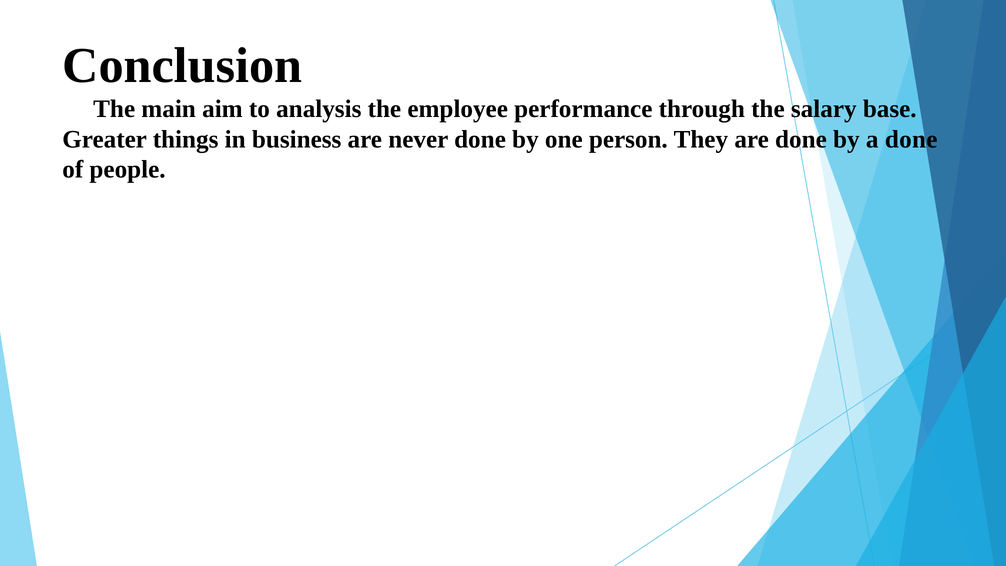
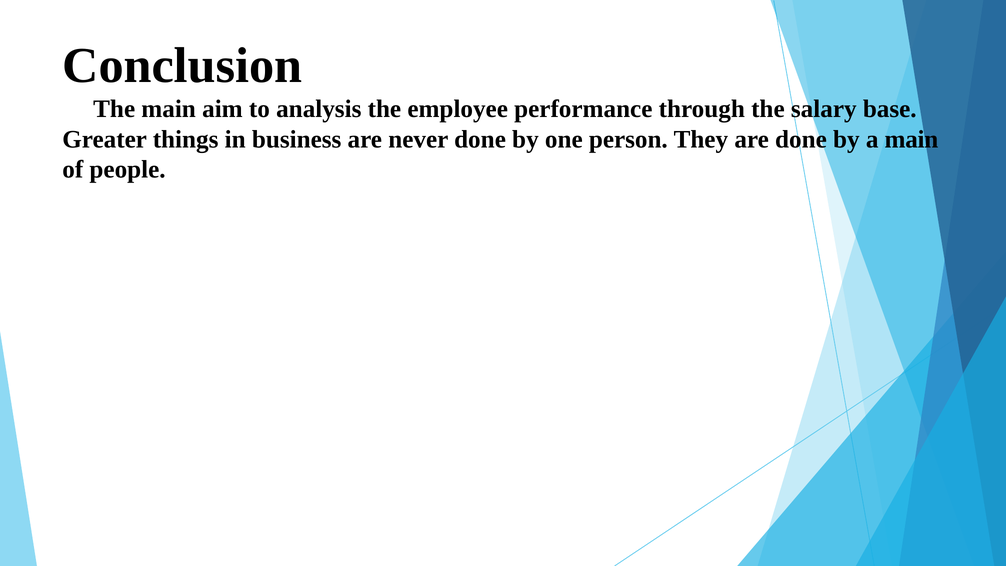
a done: done -> main (911, 139)
